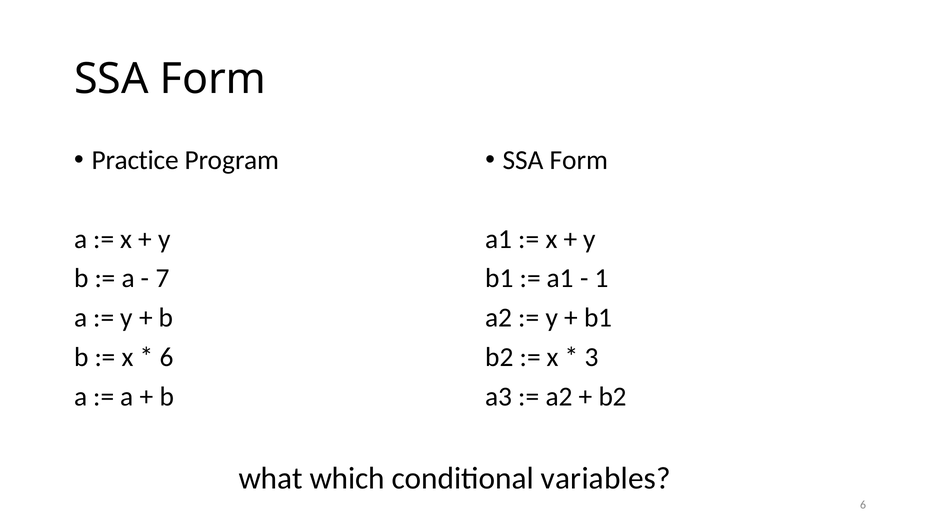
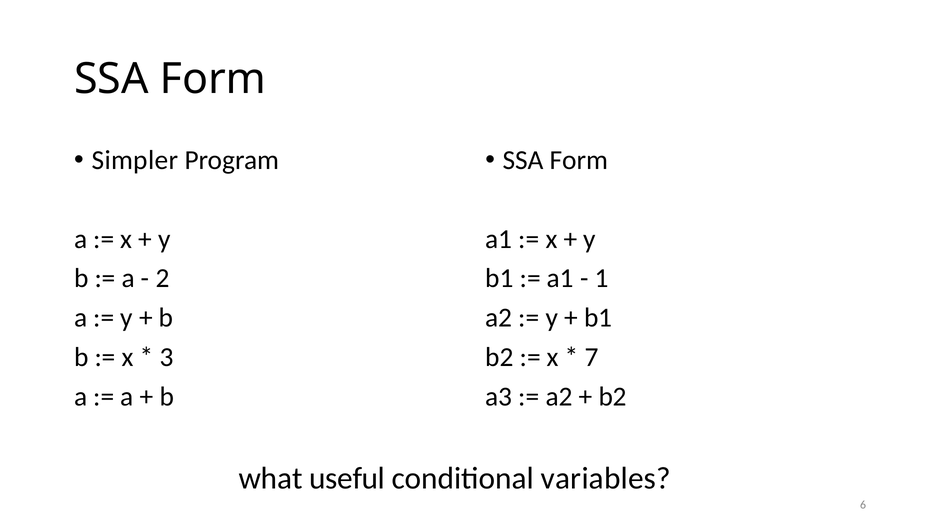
Practice: Practice -> Simpler (135, 160)
7: 7 -> 2 (162, 278)
6: 6 -> 3 (167, 357)
3: 3 -> 7 (592, 357)
which: which -> useful (347, 478)
